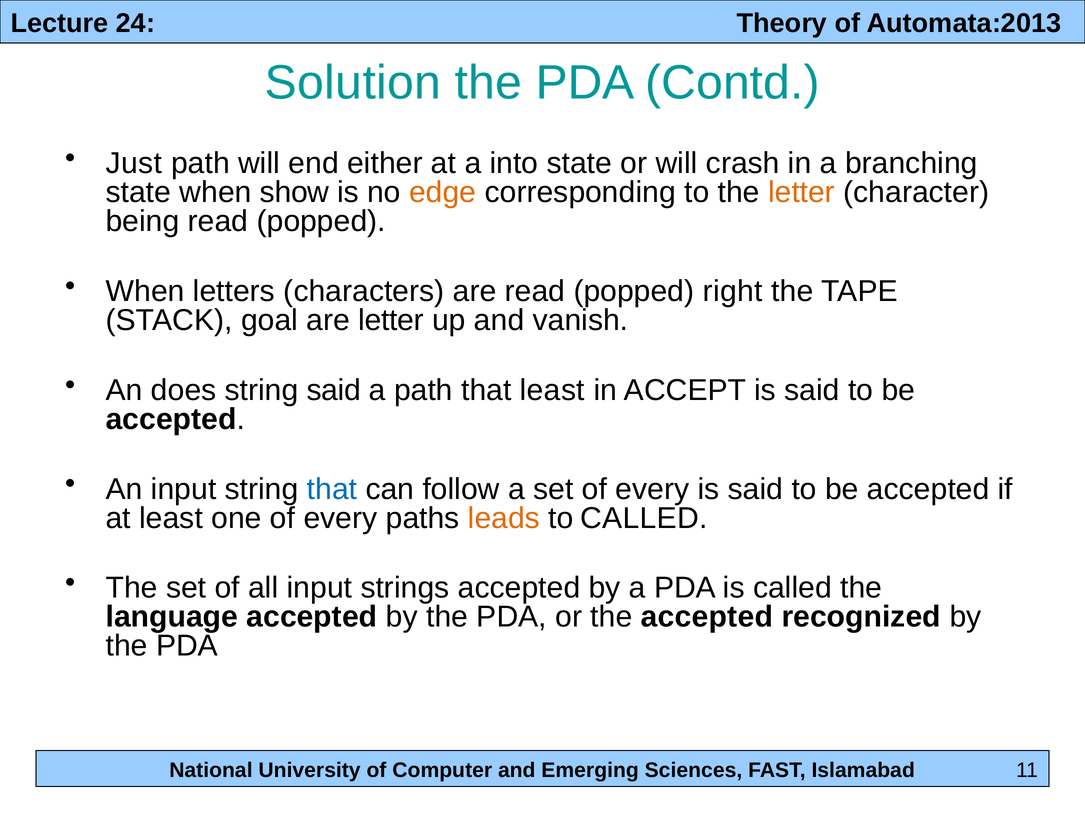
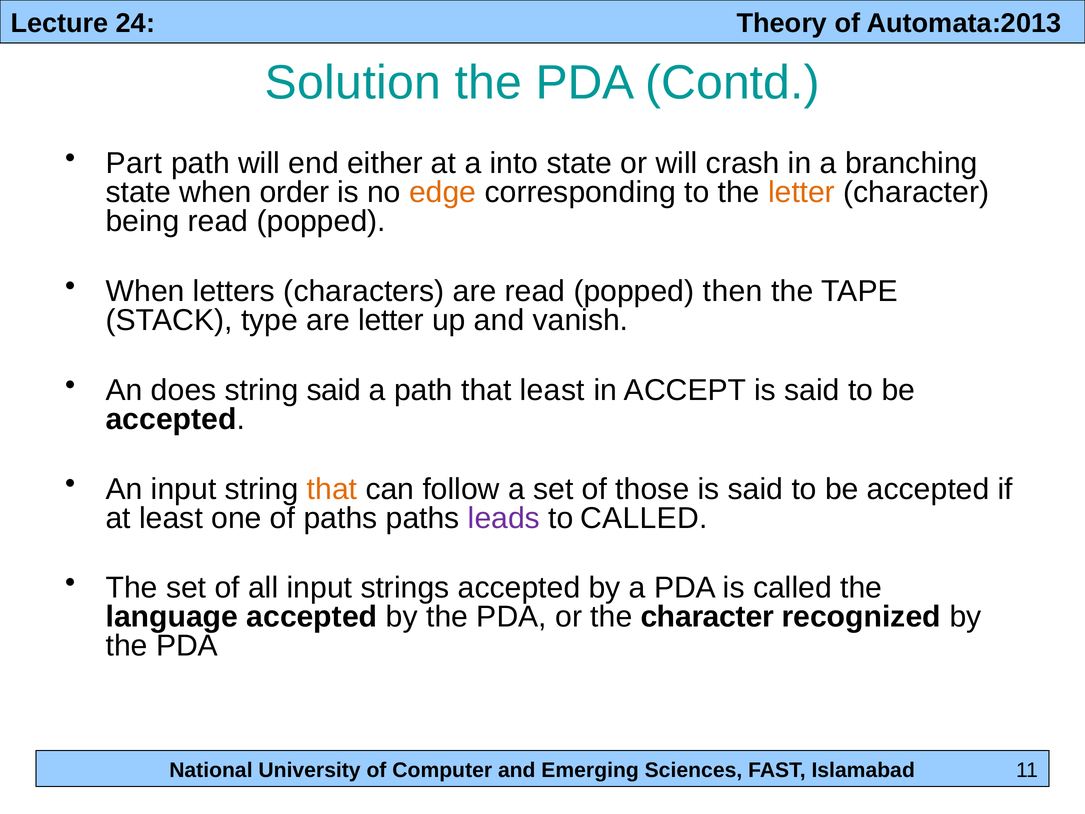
Just: Just -> Part (134, 163)
show: show -> order (295, 192)
right: right -> then (733, 291)
goal: goal -> type (270, 320)
that colour: blue -> orange (332, 489)
set of every: every -> those (652, 489)
one of every: every -> paths (340, 518)
leads colour: orange -> purple (504, 518)
the accepted: accepted -> character (707, 617)
